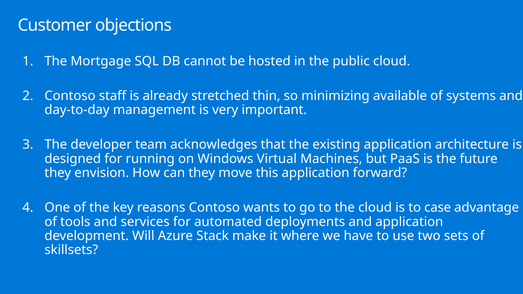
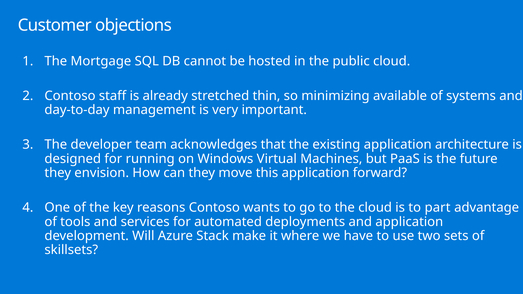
case: case -> part (438, 208)
